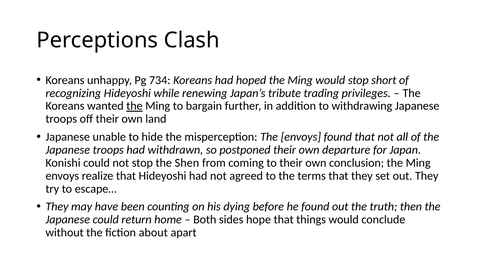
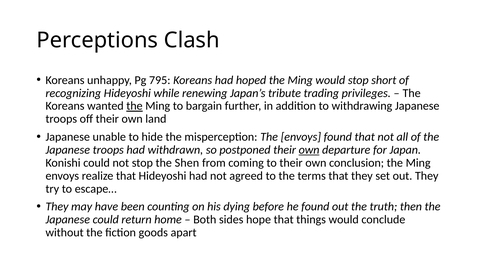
734: 734 -> 795 (160, 80)
own underline: none -> present (309, 150)
about: about -> goods (153, 232)
